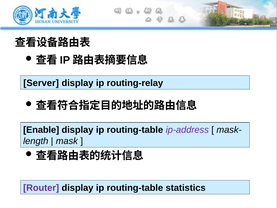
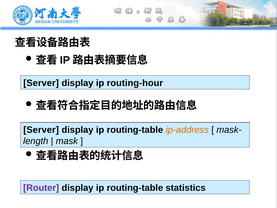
routing-relay: routing-relay -> routing-hour (135, 83)
Enable: Enable -> Server (41, 130)
ip-address colour: purple -> orange (187, 130)
